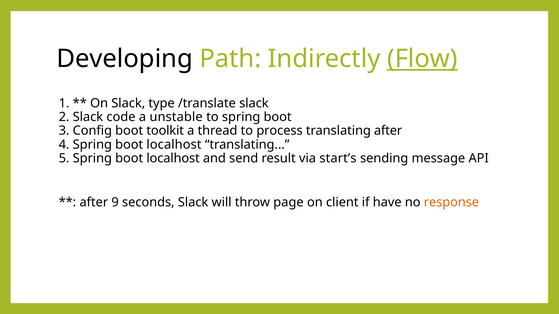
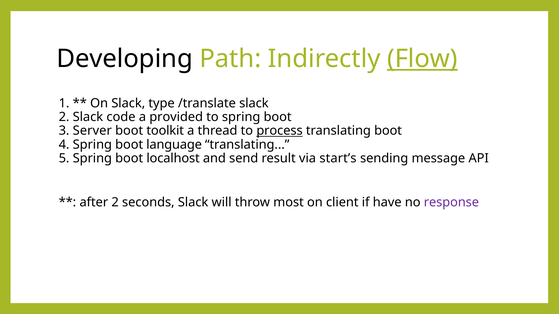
unstable: unstable -> provided (176, 117)
Config: Config -> Server (92, 131)
process underline: none -> present (280, 131)
translating after: after -> boot (388, 131)
4 Spring boot localhost: localhost -> language (174, 145)
after 9: 9 -> 2 (115, 203)
page: page -> most (289, 203)
response colour: orange -> purple (451, 203)
